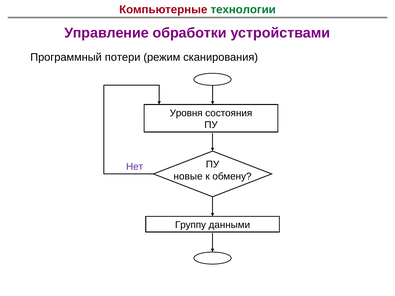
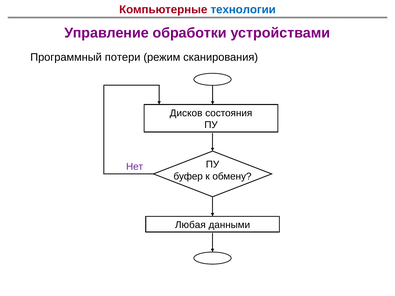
технологии colour: green -> blue (243, 10)
Уровня: Уровня -> Дисков (186, 113)
новые: новые -> буфер (188, 176)
Группу: Группу -> Любая (190, 225)
